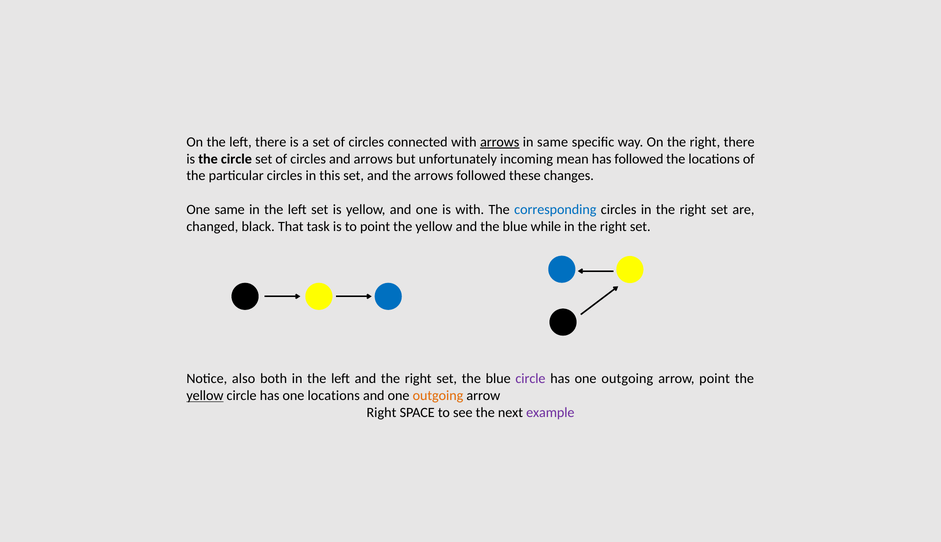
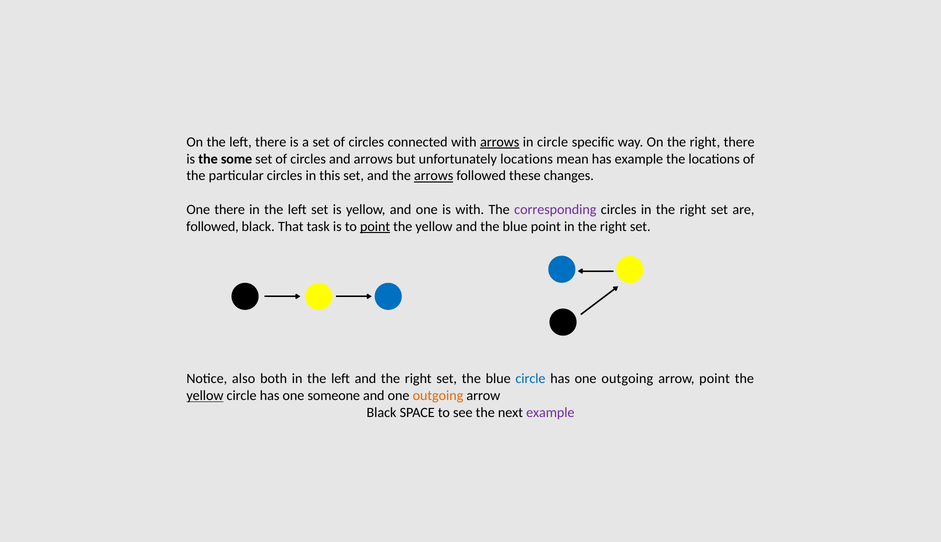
in same: same -> circle (553, 142)
the circle: circle -> some (237, 159)
unfortunately incoming: incoming -> locations (527, 159)
has followed: followed -> example (639, 159)
arrows underline: none -> present (434, 176)
One same: same -> there (230, 210)
corresponding colour: blue -> purple (555, 210)
changed: changed -> followed (212, 226)
point underline: none -> present (375, 226)
blue while: while -> point (546, 226)
circle colour: purple -> blue (530, 379)
one locations: locations -> someone (334, 396)
Right: Right -> Black (382, 412)
